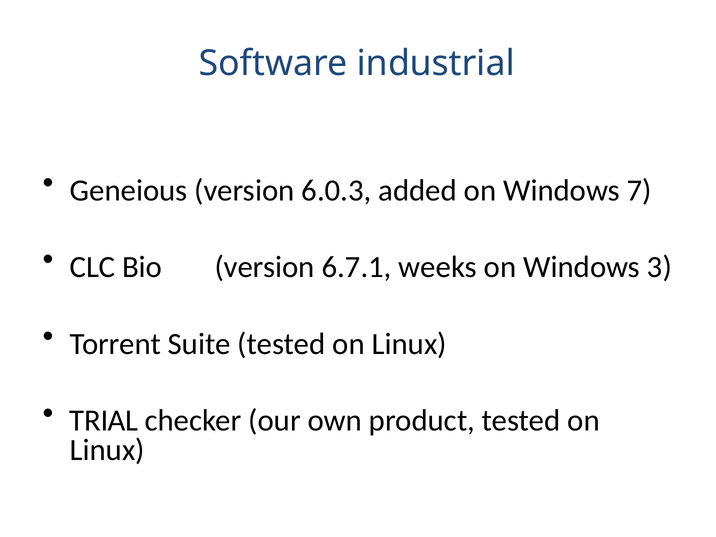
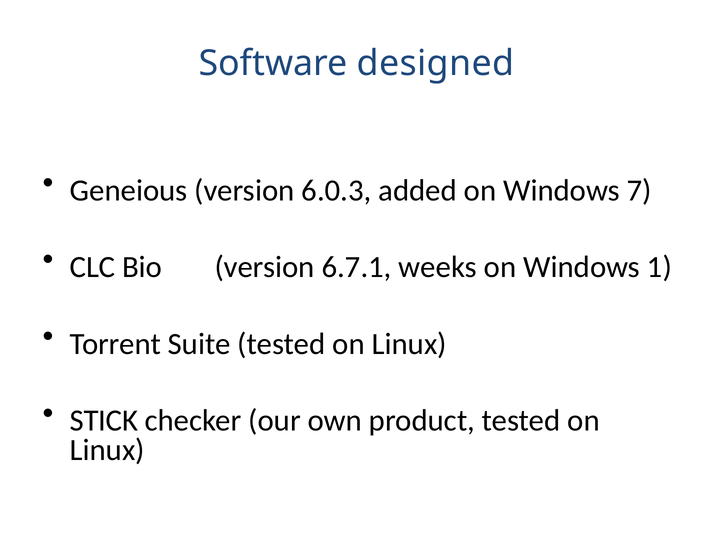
industrial: industrial -> designed (436, 63)
3: 3 -> 1 (659, 267)
TRIAL: TRIAL -> STICK (104, 421)
